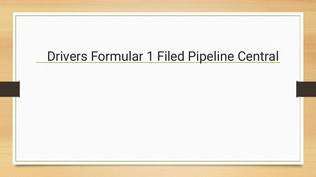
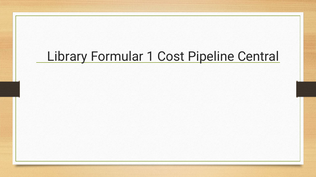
Drivers: Drivers -> Library (67, 57)
Filed: Filed -> Cost (171, 57)
